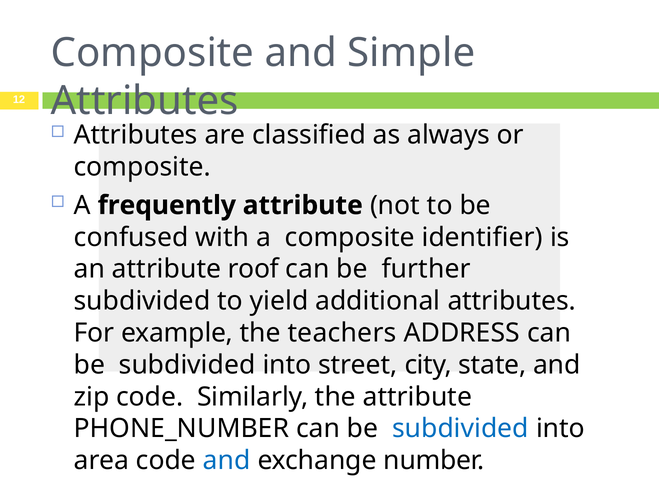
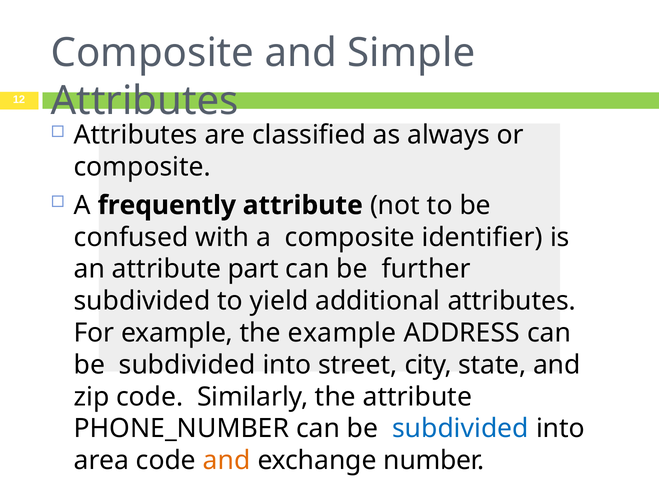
roof: roof -> part (253, 269)
the teachers: teachers -> example (342, 332)
and colour: blue -> orange (227, 460)
